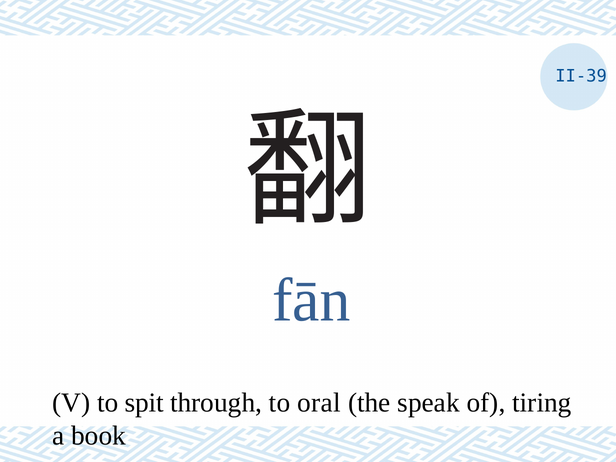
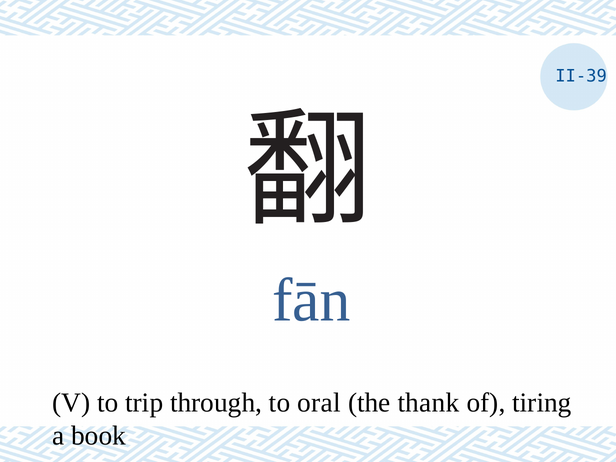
spit: spit -> trip (144, 403)
speak: speak -> thank (428, 403)
